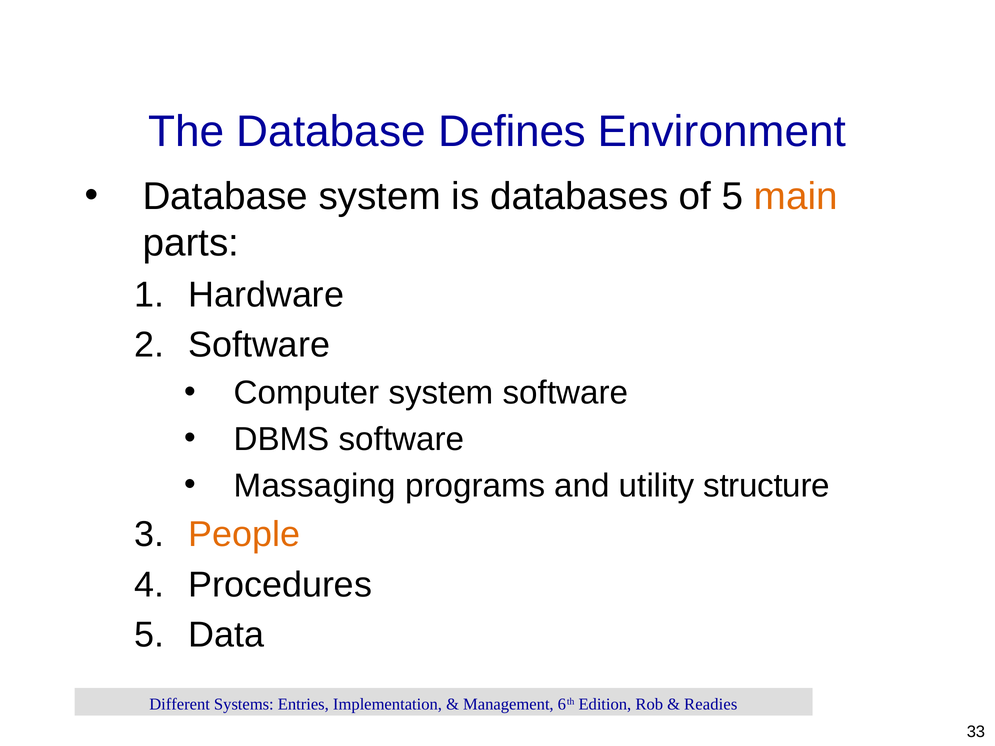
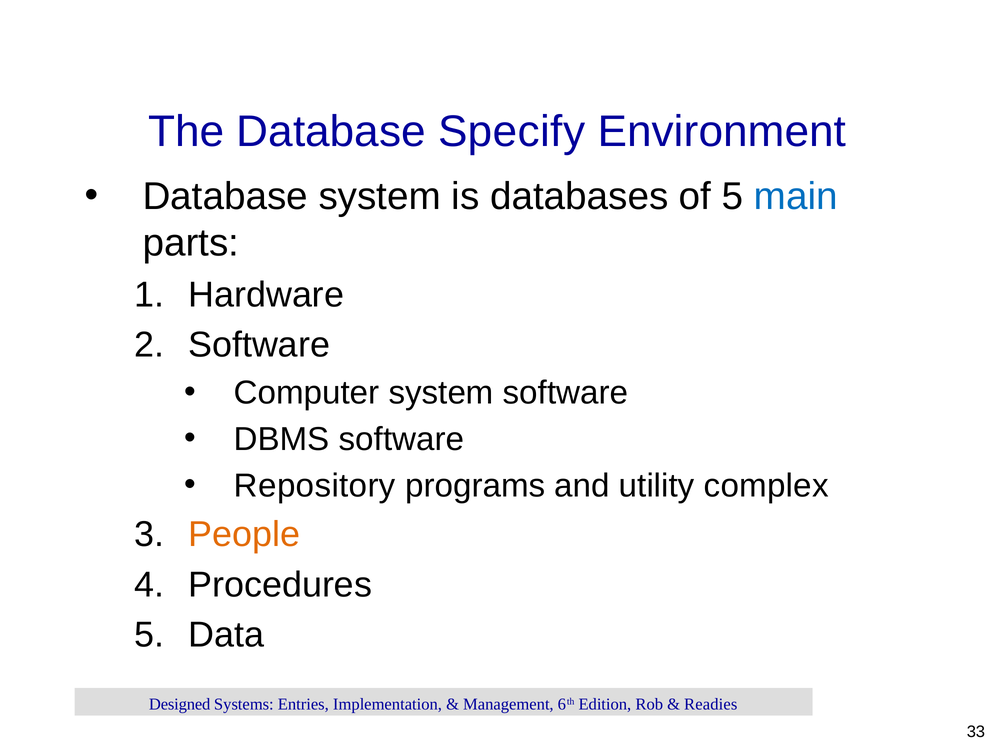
Defines: Defines -> Specify (512, 132)
main colour: orange -> blue (796, 197)
Massaging: Massaging -> Repository (315, 486)
structure: structure -> complex (766, 486)
Different: Different -> Designed (180, 704)
